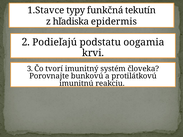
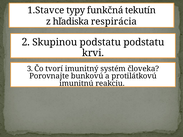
epidermis: epidermis -> respirácia (114, 22)
Podieľajú: Podieľajú -> Skupinou (55, 42)
podstatu oogamia: oogamia -> podstatu (144, 42)
